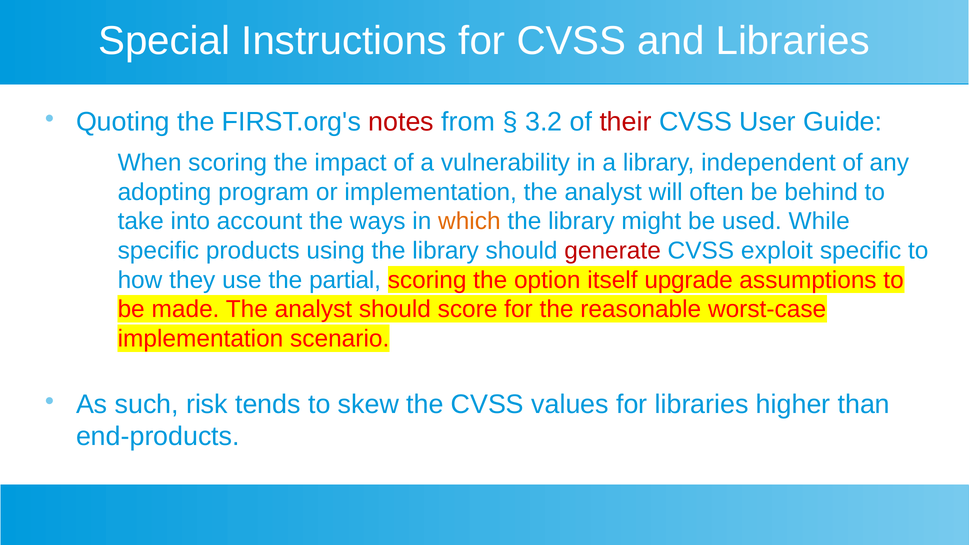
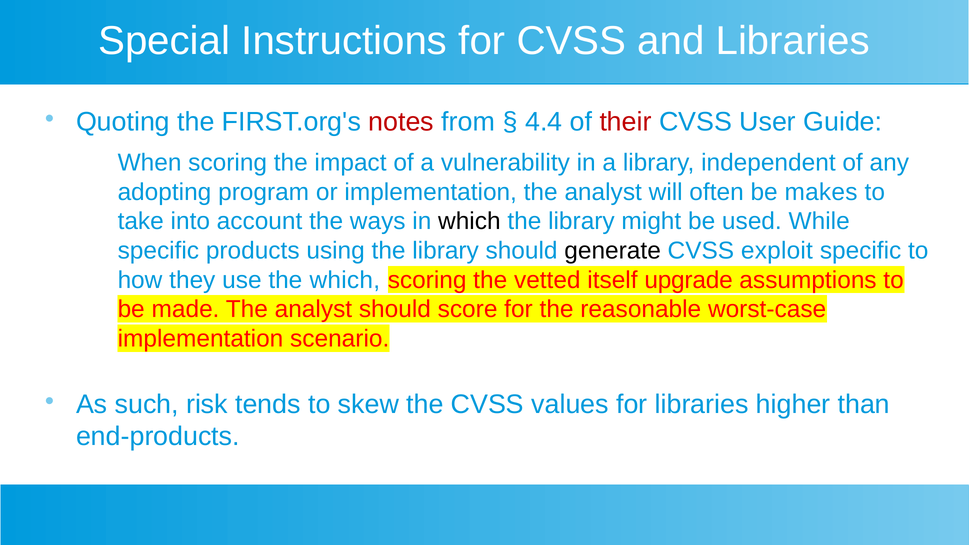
3.2: 3.2 -> 4.4 (544, 122)
behind: behind -> makes (821, 192)
which colour: orange -> black (469, 221)
generate colour: red -> black (613, 251)
the partial: partial -> which (345, 280)
option: option -> vetted (547, 280)
